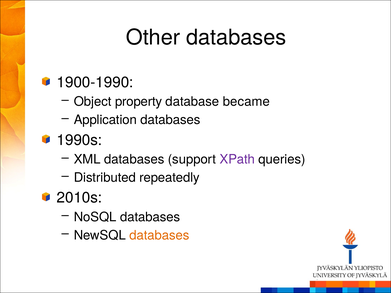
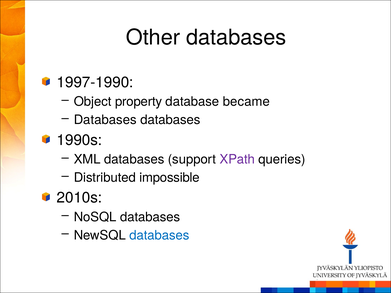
1900-1990: 1900-1990 -> 1997-1990 (95, 82)
Application: Application -> Databases (105, 120)
repeatedly: repeatedly -> impossible (170, 178)
databases colour: orange -> blue (159, 235)
